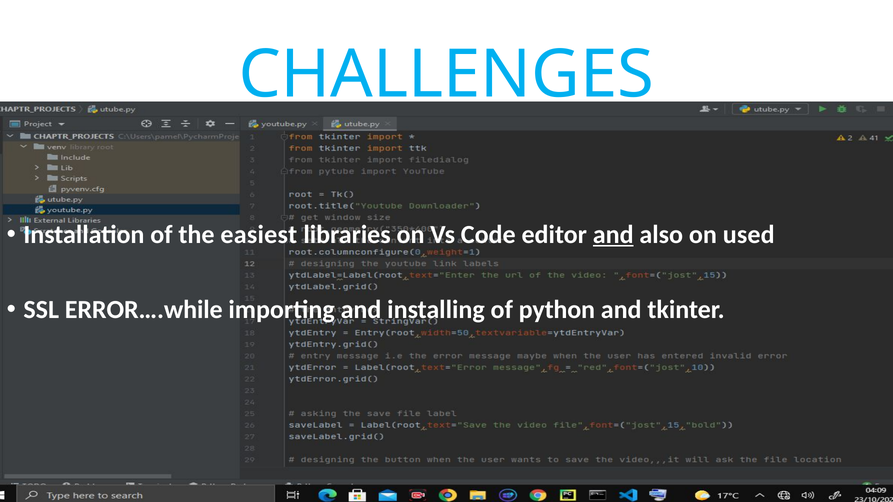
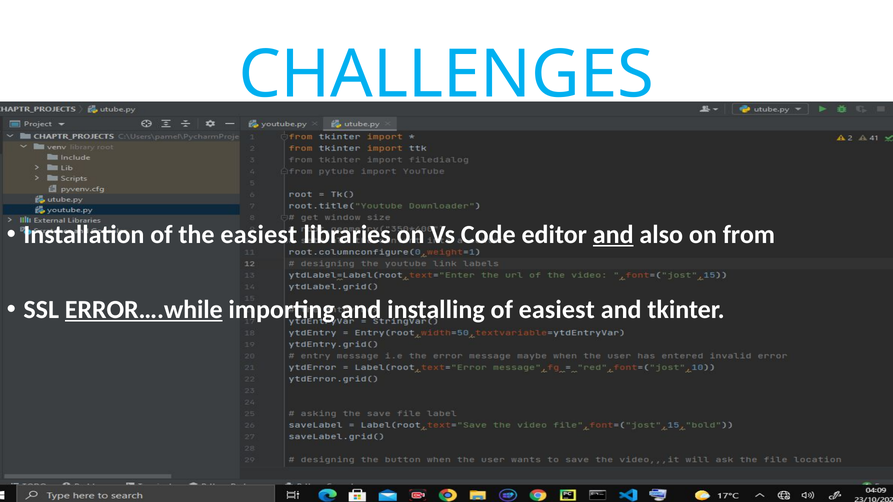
used: used -> from (749, 235)
ERROR….while underline: none -> present (144, 310)
of python: python -> easiest (557, 310)
